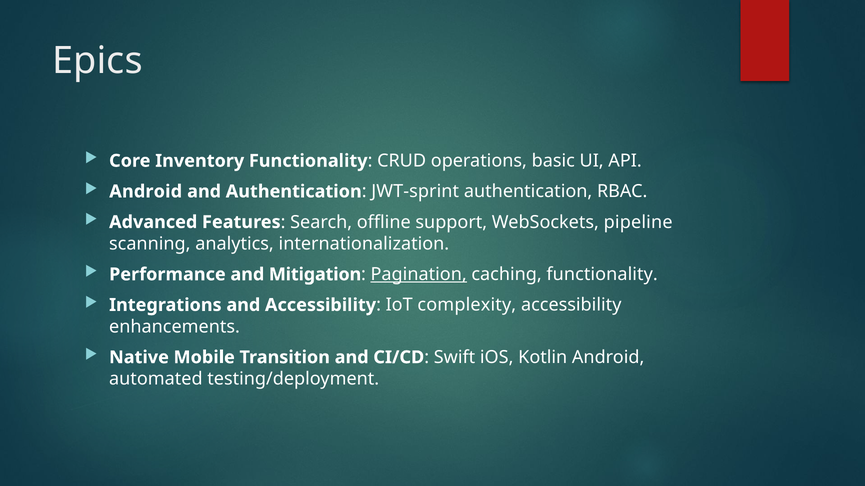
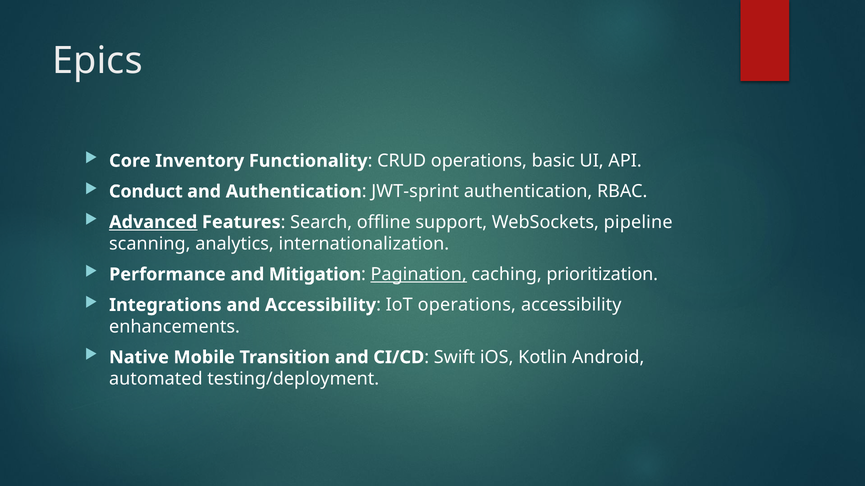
Android: Android -> Conduct (146, 192)
Advanced underline: none -> present (153, 222)
caching functionality: functionality -> prioritization (602, 275)
IoT complexity: complexity -> operations (467, 305)
